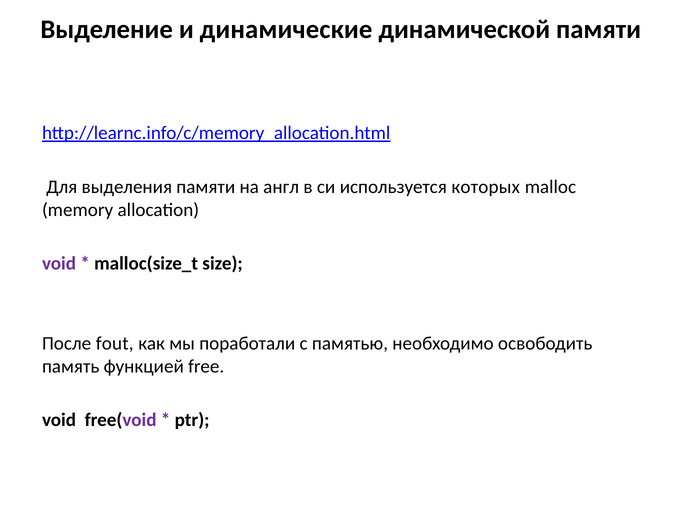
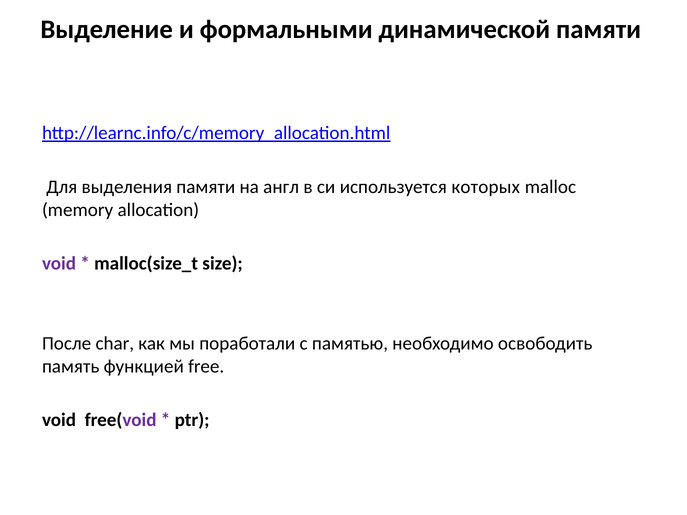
динамические: динамические -> формальными (286, 30)
fout: fout -> char (115, 344)
